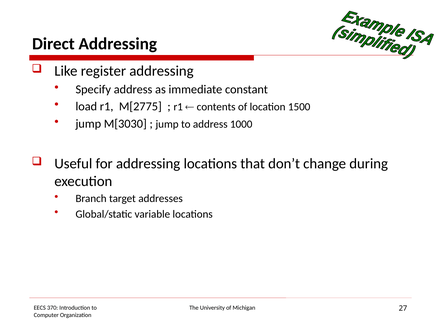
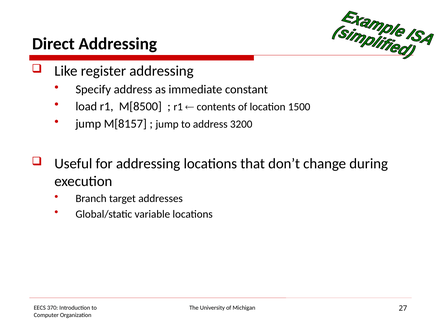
M[2775: M[2775 -> M[8500 (140, 106)
M[3030: M[3030 -> M[8157 (125, 124)
1000: 1000 -> 3200 (241, 124)
